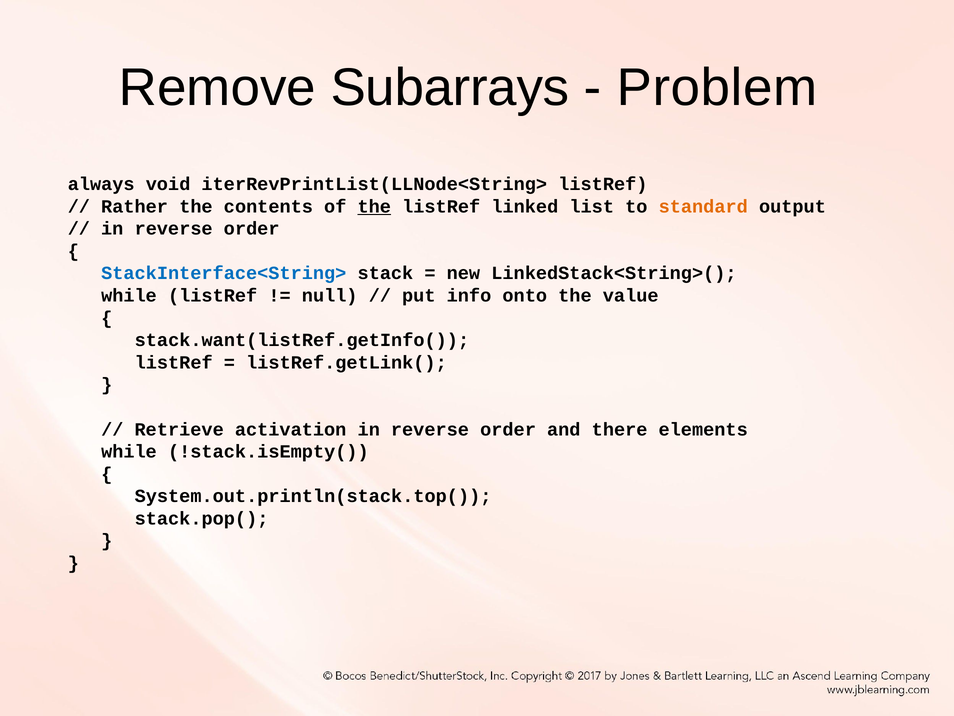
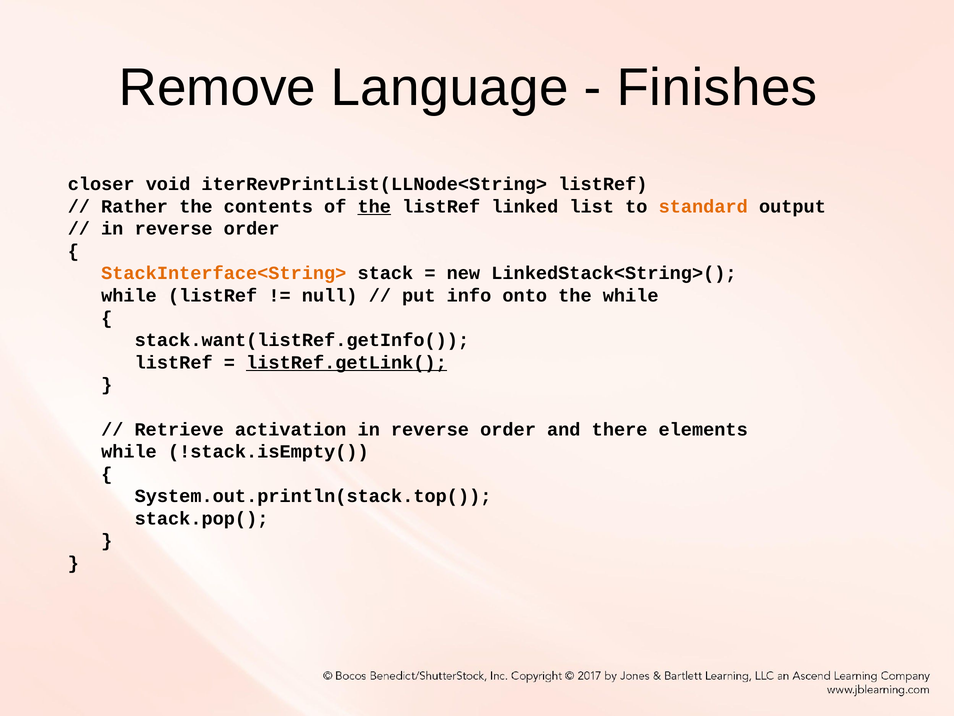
Subarrays: Subarrays -> Language (450, 88)
Problem: Problem -> Finishes (717, 88)
always: always -> closer (101, 184)
StackInterface<String> colour: blue -> orange (224, 273)
the value: value -> while (631, 295)
listRef.getLink( underline: none -> present (346, 362)
